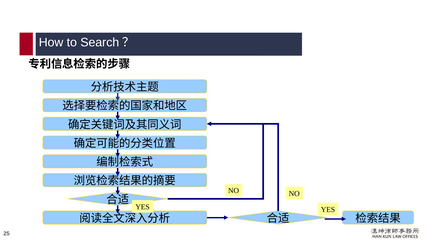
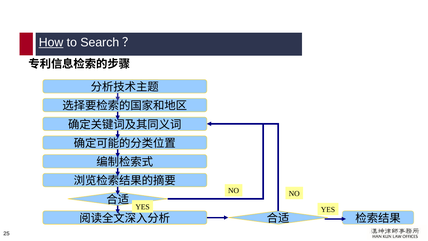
How underline: none -> present (51, 42)
